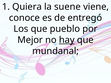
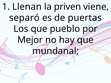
Quiera: Quiera -> Llenan (27, 7)
suene: suene -> priven (67, 7)
conoce: conoce -> separó (24, 18)
entregó: entregó -> puertas (85, 18)
hay underline: present -> none (67, 40)
